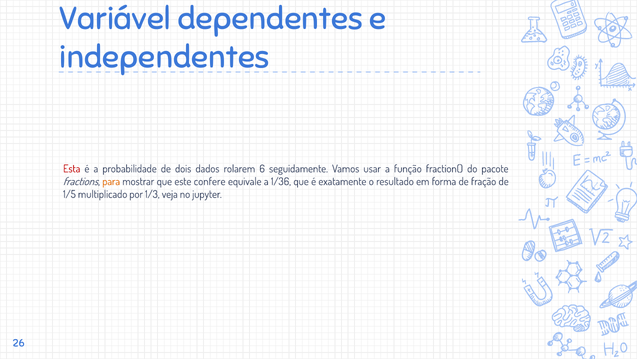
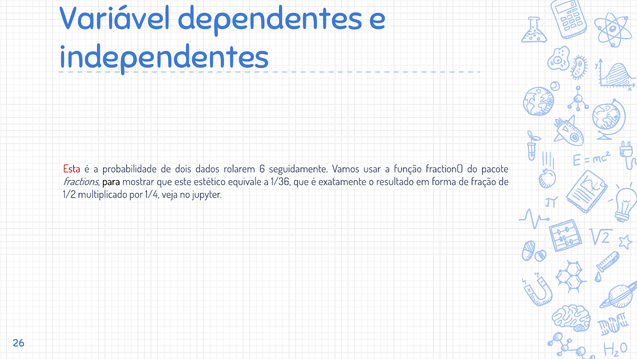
para colour: orange -> black (111, 181)
confere: confere -> estético (210, 181)
1/5: 1/5 -> 1/2 (69, 194)
1/3: 1/3 -> 1/4 (152, 194)
